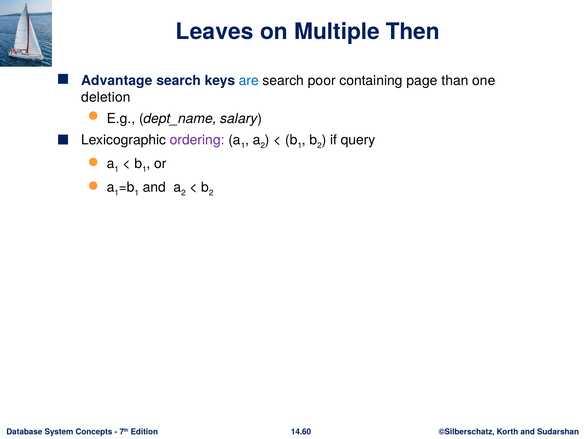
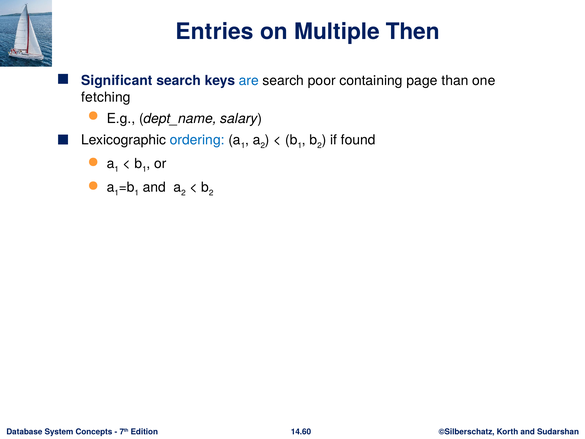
Leaves: Leaves -> Entries (215, 31)
Advantage: Advantage -> Significant (117, 80)
deletion: deletion -> fetching (106, 97)
ordering colour: purple -> blue (197, 140)
query: query -> found (358, 140)
